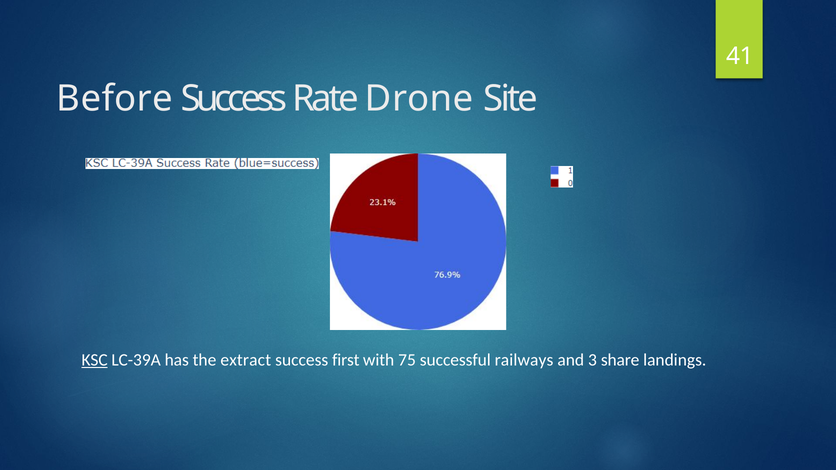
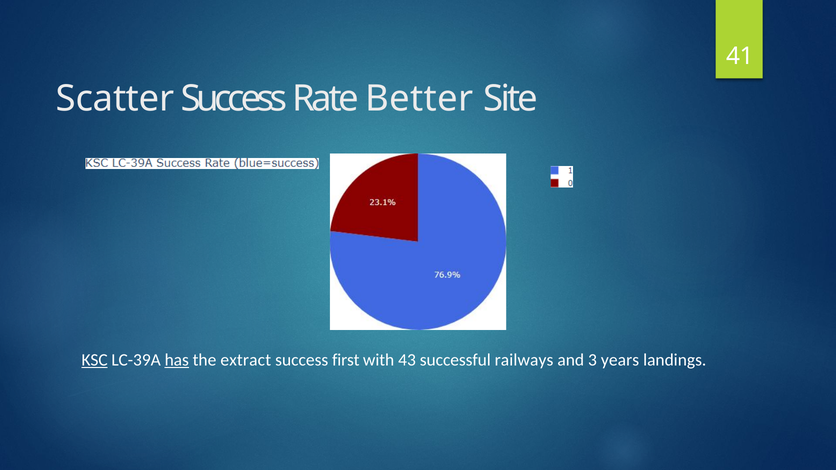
Before: Before -> Scatter (115, 99)
Drone: Drone -> Better (419, 99)
has underline: none -> present (177, 360)
75: 75 -> 43 (407, 360)
share: share -> years (620, 360)
